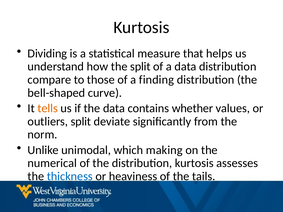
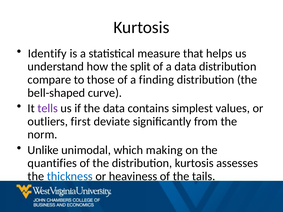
Dividing: Dividing -> Identify (47, 53)
tells colour: orange -> purple (48, 108)
whether: whether -> simplest (192, 108)
outliers split: split -> first (81, 122)
numerical: numerical -> quantifies (52, 163)
